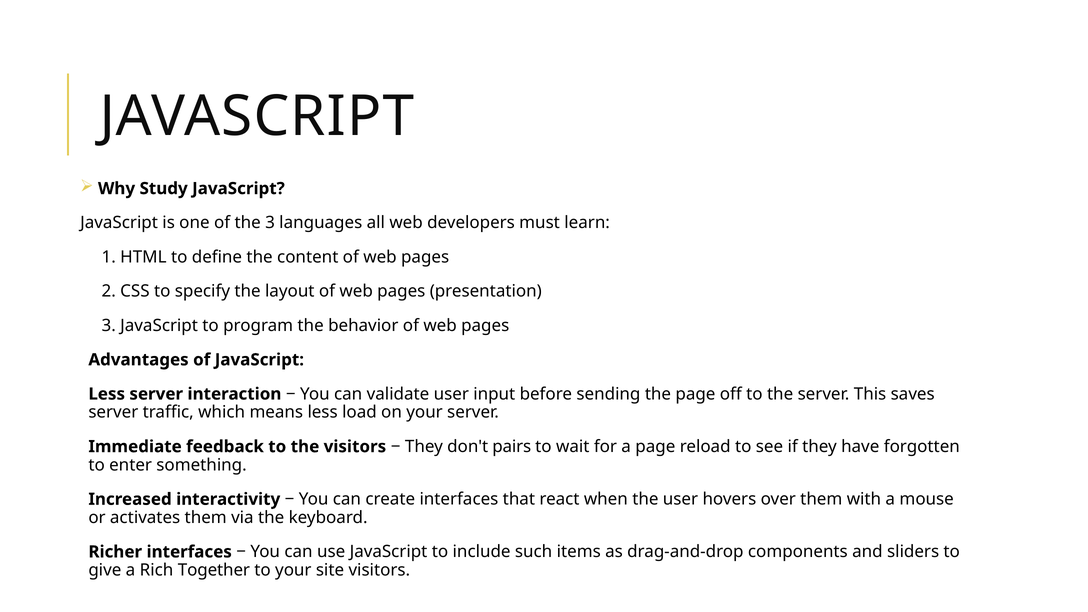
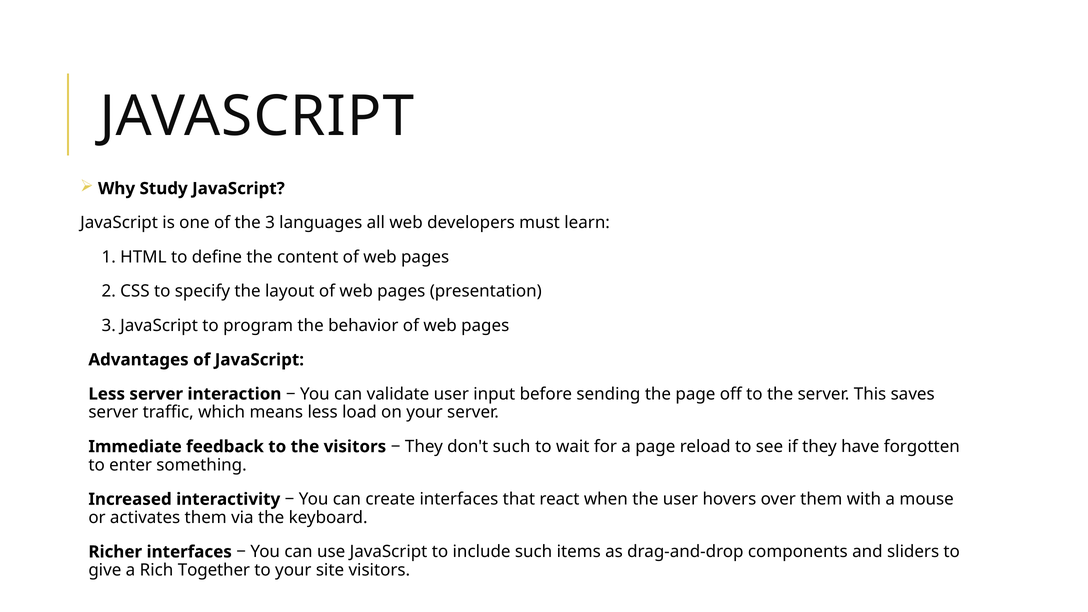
don't pairs: pairs -> such (512, 447)
